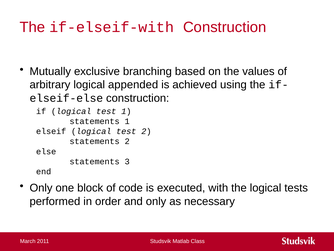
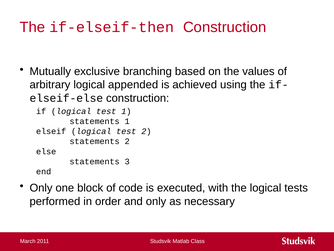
if-elseif-with: if-elseif-with -> if-elseif-then (112, 27)
